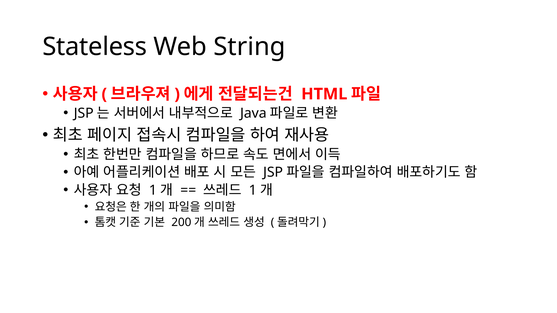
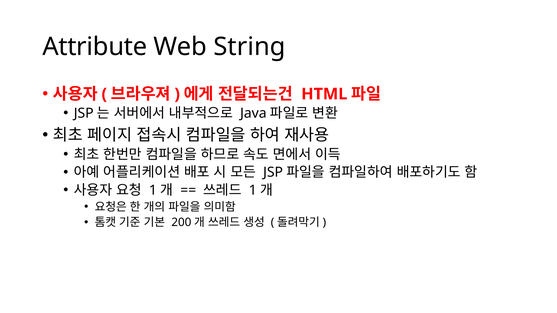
Stateless: Stateless -> Attribute (95, 47)
